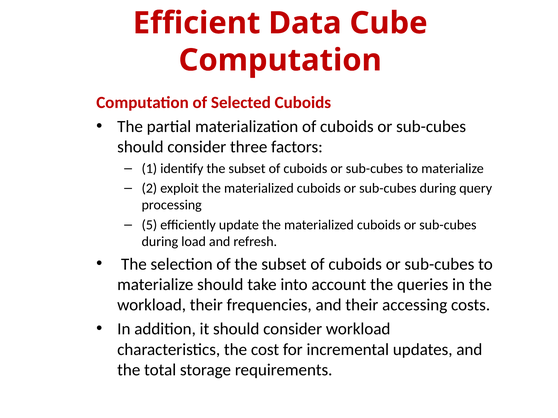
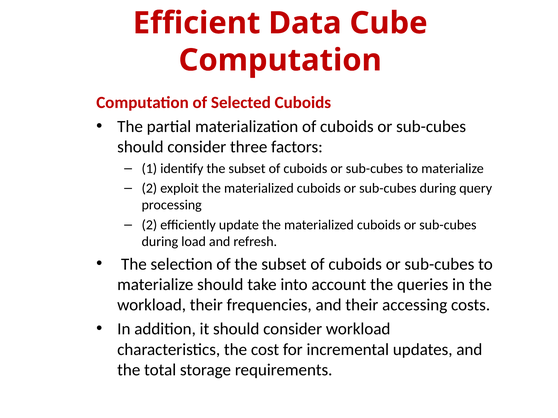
5: 5 -> 2 (149, 225)
